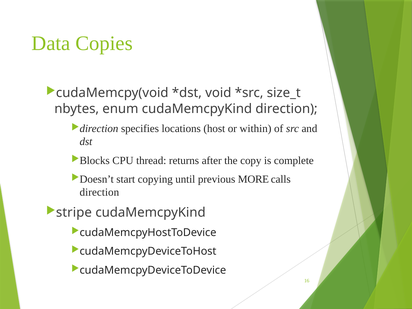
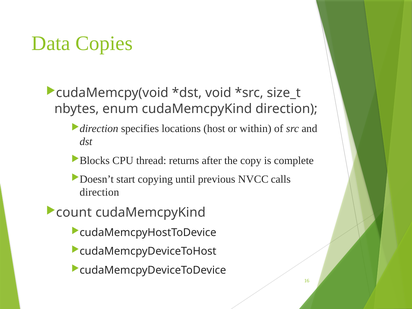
MORE: MORE -> NVCC (253, 179)
stripe: stripe -> count (74, 213)
